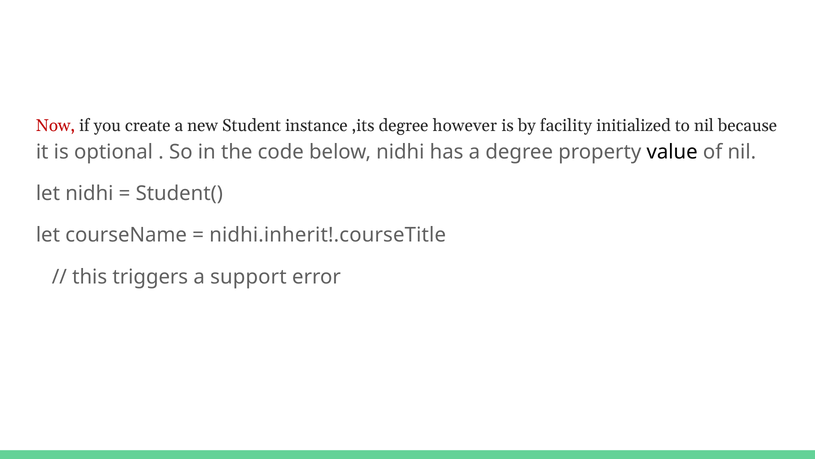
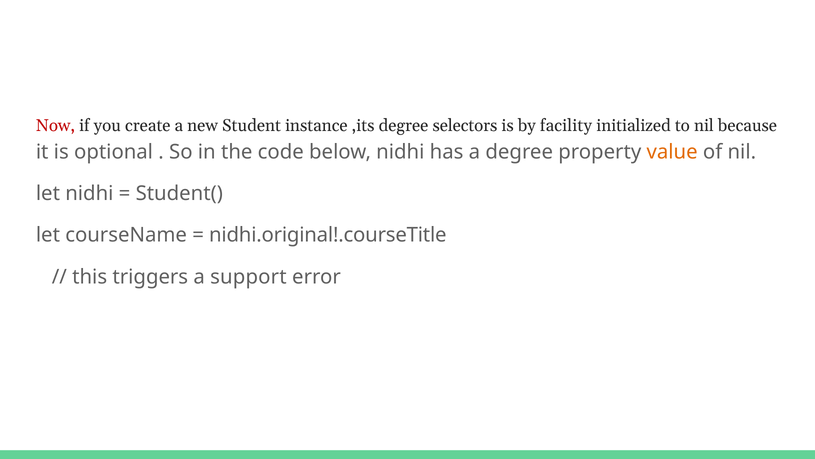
however: however -> selectors (465, 125)
value colour: black -> orange (672, 152)
nidhi.inherit!.courseTitle: nidhi.inherit!.courseTitle -> nidhi.original!.courseTitle (328, 235)
